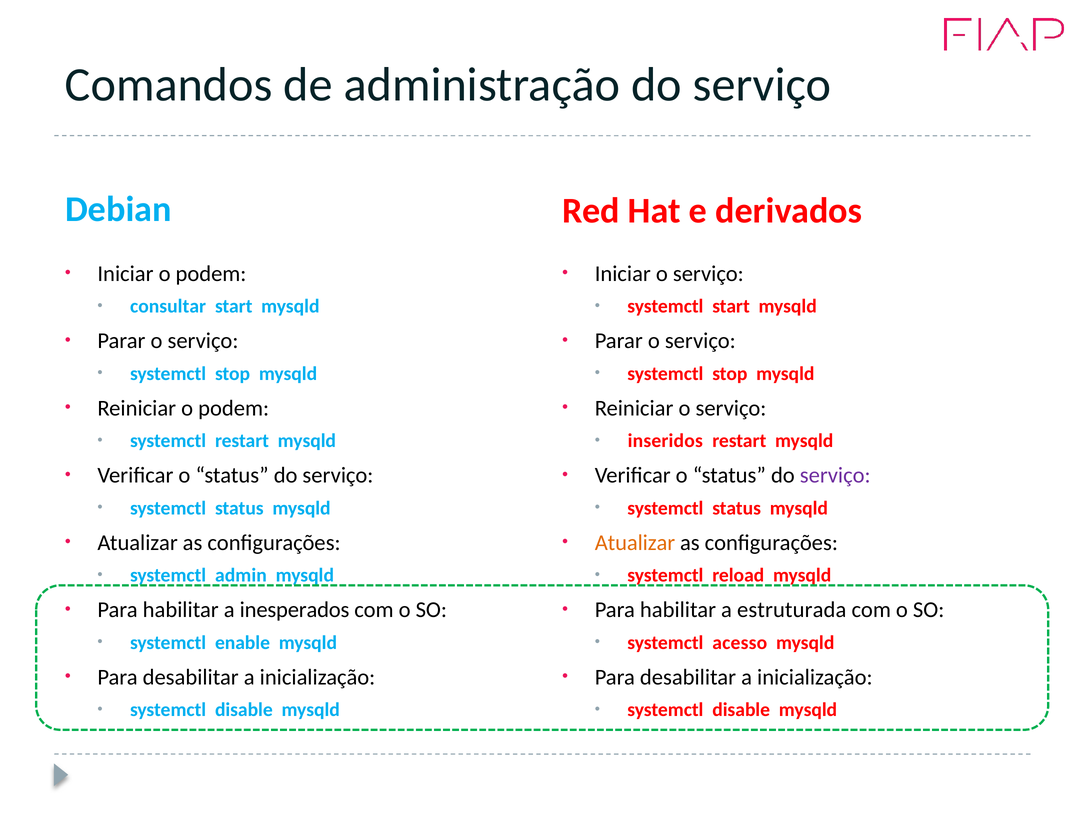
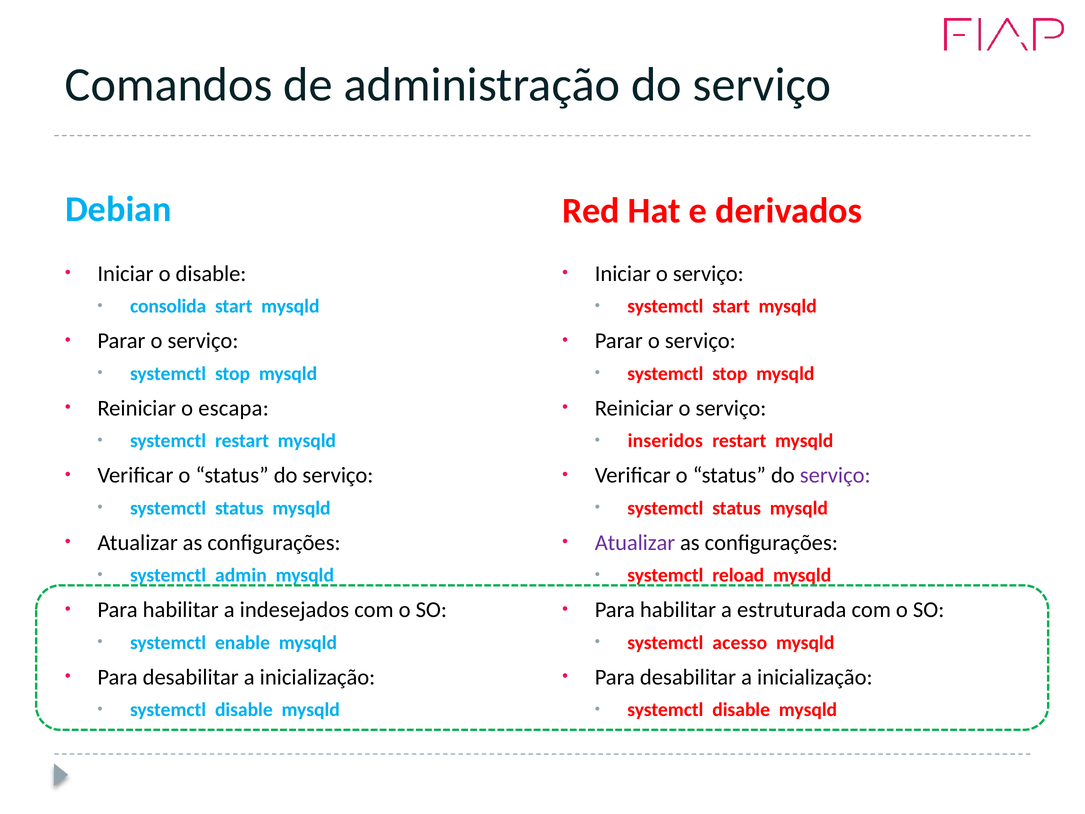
Iniciar o podem: podem -> disable (211, 274)
consultar: consultar -> consolida (168, 306)
Reiniciar o podem: podem -> escapa (234, 408)
Atualizar colour: orange -> purple (635, 543)
inesperados: inesperados -> indesejados (294, 610)
